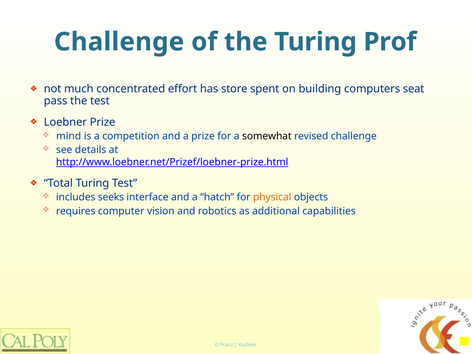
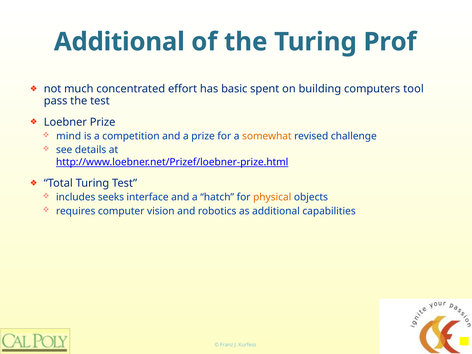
Challenge: Challenge -> Additional (119, 42)
store: store -> basic (234, 89)
seat: seat -> tool (413, 89)
somewhat colour: black -> orange (267, 136)
